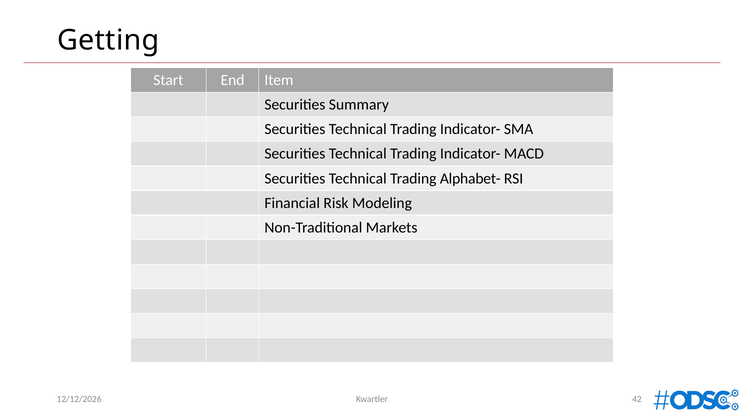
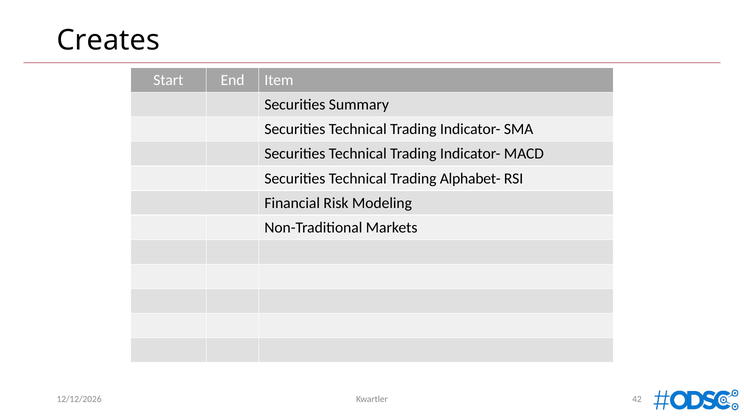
Getting: Getting -> Creates (108, 40)
